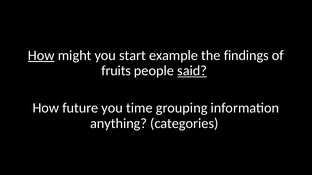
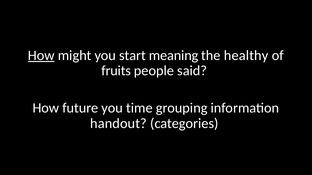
example: example -> meaning (174, 56)
findings: findings -> healthy (246, 56)
said underline: present -> none (192, 71)
anything: anything -> handout (119, 124)
